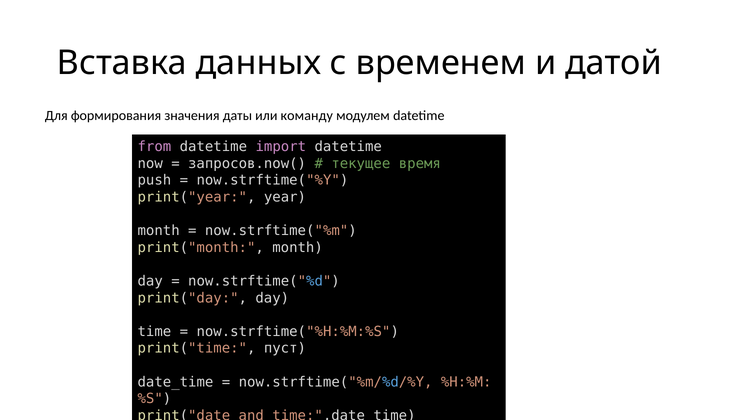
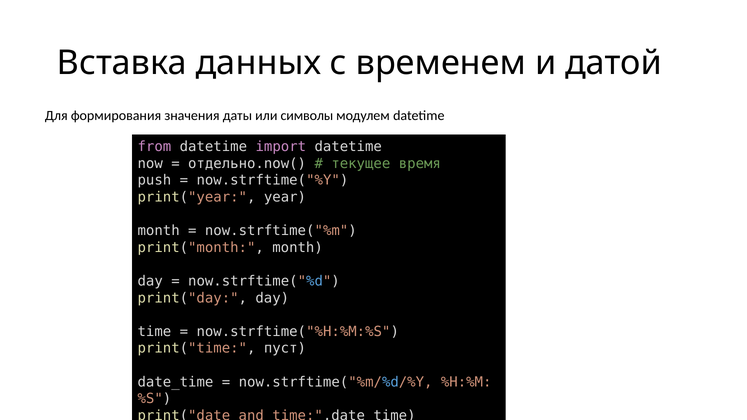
команду: команду -> символы (307, 116)
запросов.now(: запросов.now( -> отдельно.now( (247, 164)
